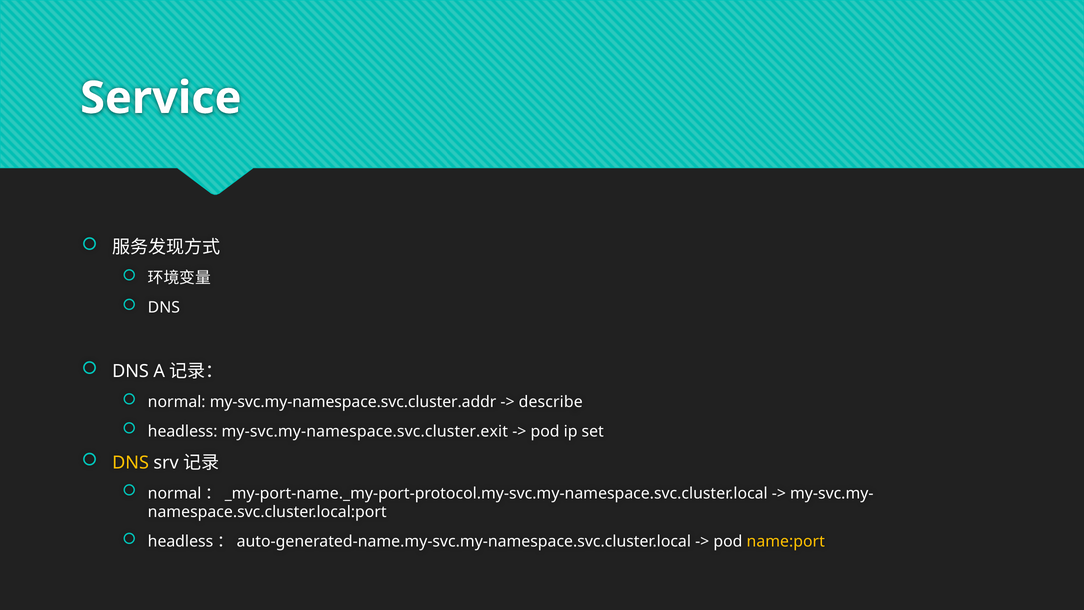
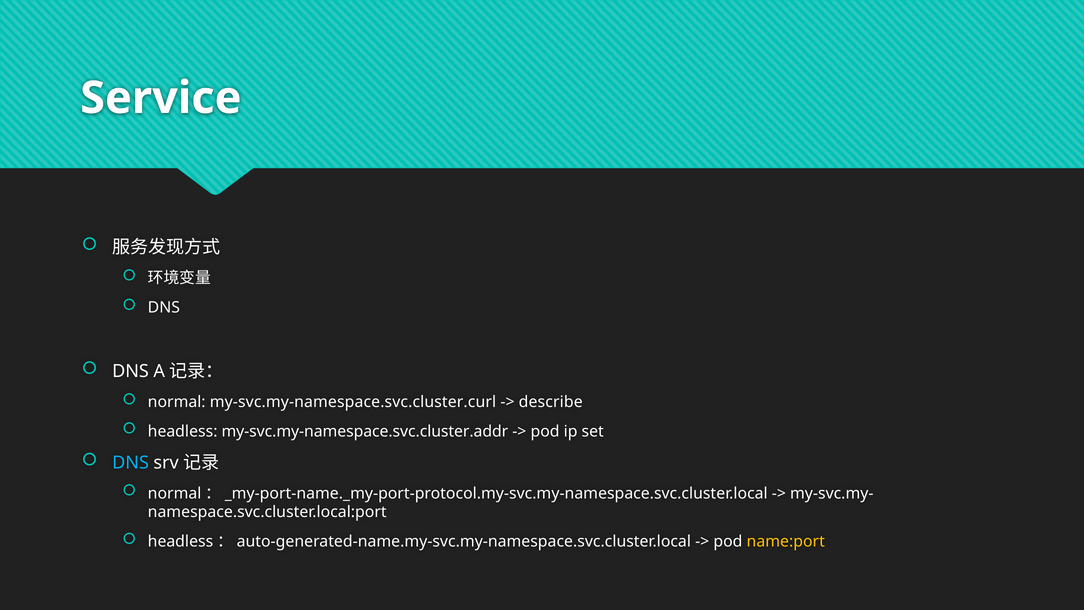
my-svc.my-namespace.svc.cluster.addr: my-svc.my-namespace.svc.cluster.addr -> my-svc.my-namespace.svc.cluster.curl (353, 402)
my-svc.my-namespace.svc.cluster.exit: my-svc.my-namespace.svc.cluster.exit -> my-svc.my-namespace.svc.cluster.addr (365, 431)
DNS colour: yellow -> light blue (131, 463)
